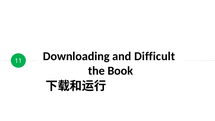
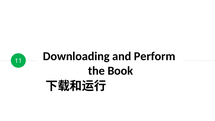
Difficult: Difficult -> Perform (155, 56)
